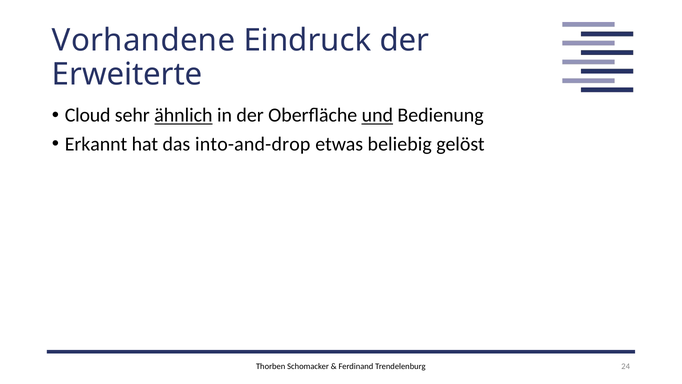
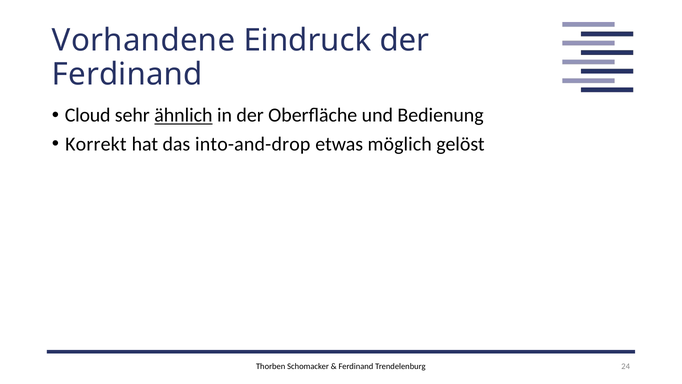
Erweiterte: Erweiterte -> Ferdinand (127, 74)
und underline: present -> none (377, 115)
Erkannt: Erkannt -> Korrekt (96, 144)
beliebig: beliebig -> möglich (400, 144)
